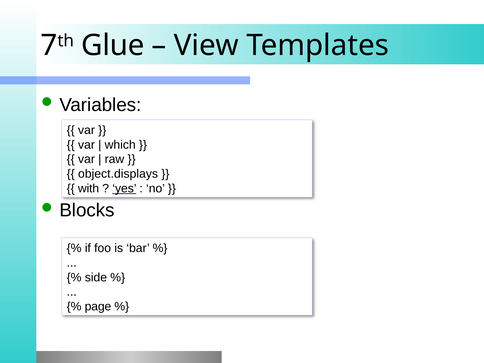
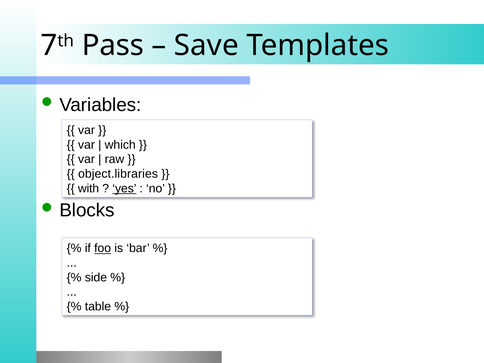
Glue: Glue -> Pass (113, 46)
View: View -> Save (206, 46)
object.displays: object.displays -> object.libraries (118, 174)
foo underline: none -> present (103, 248)
page: page -> table (98, 306)
